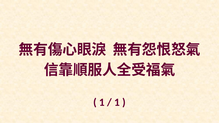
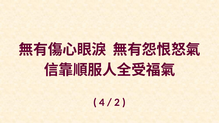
1: 1 -> 4 (102, 102)
1: 1 -> 2 (117, 102)
